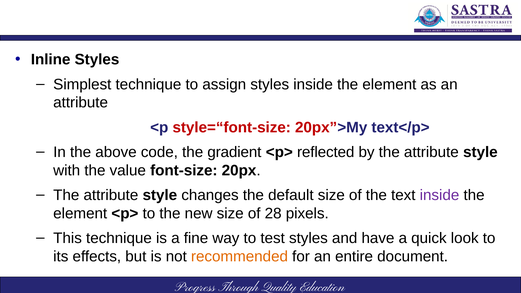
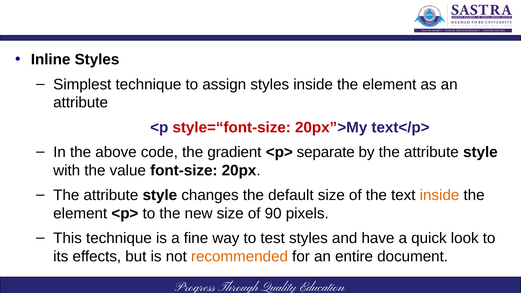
reflected: reflected -> separate (326, 152)
inside colour: purple -> orange (440, 195)
28: 28 -> 90 (273, 213)
